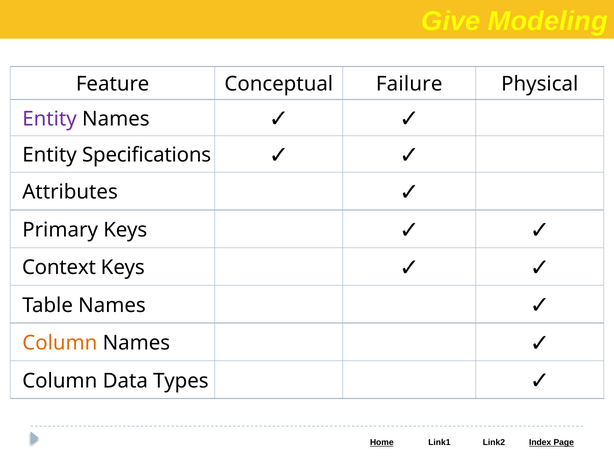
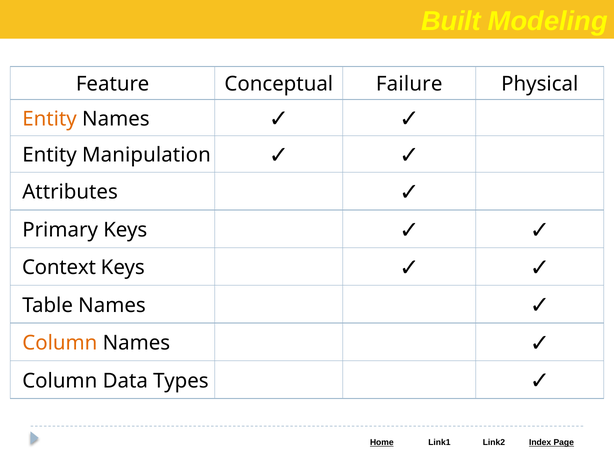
Give: Give -> Built (451, 21)
Entity colour: purple -> orange (50, 119)
Specifications: Specifications -> Manipulation (146, 155)
